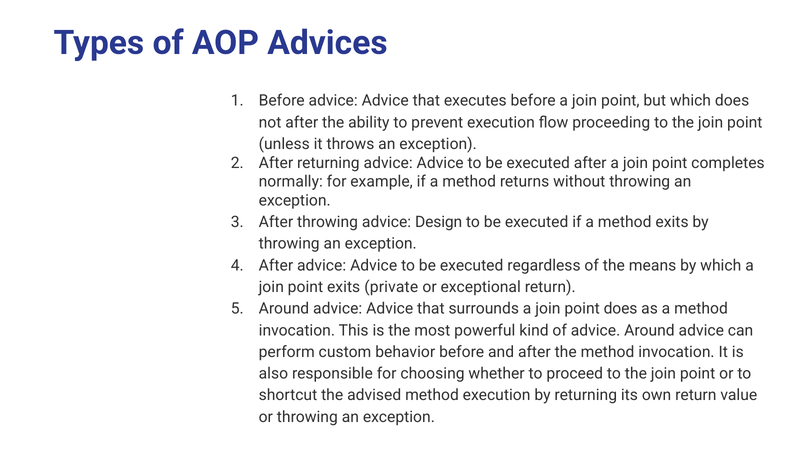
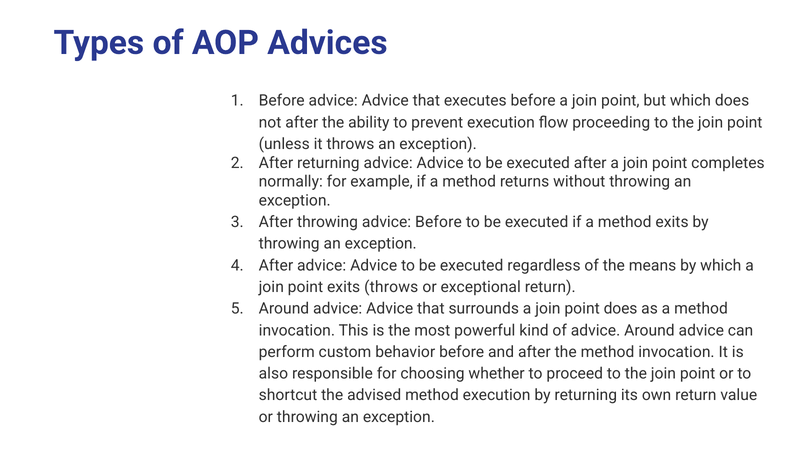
advice Design: Design -> Before (438, 222)
exits private: private -> throws (391, 287)
